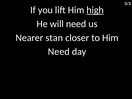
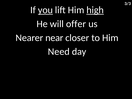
you underline: none -> present (45, 10)
will need: need -> offer (76, 24)
stan: stan -> near (54, 38)
